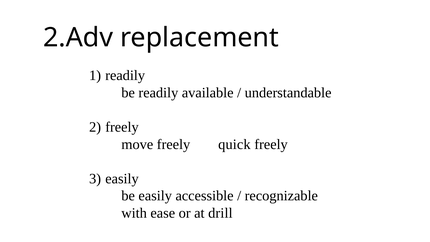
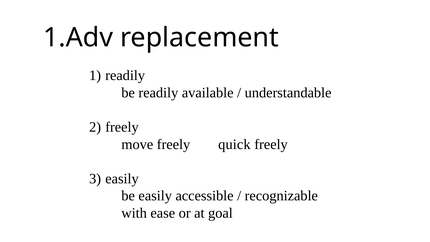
2.Adv: 2.Adv -> 1.Adv (78, 38)
drill: drill -> goal (220, 213)
